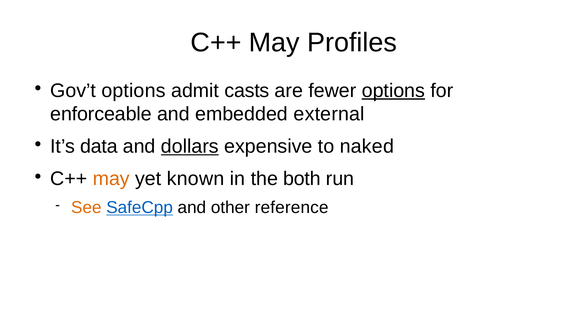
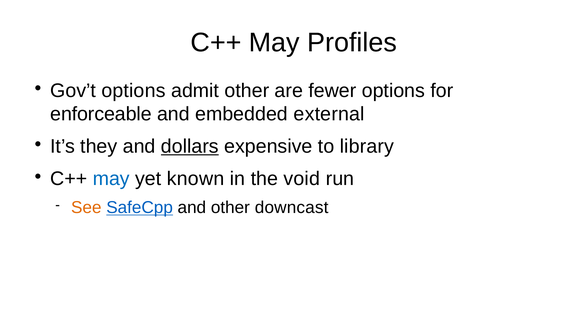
admit casts: casts -> other (247, 91)
options underline: present -> none (393, 91)
data: data -> they (99, 146)
naked: naked -> library (367, 146)
may colour: orange -> blue (111, 179)
both: both -> void (302, 179)
reference: reference -> downcast (292, 207)
